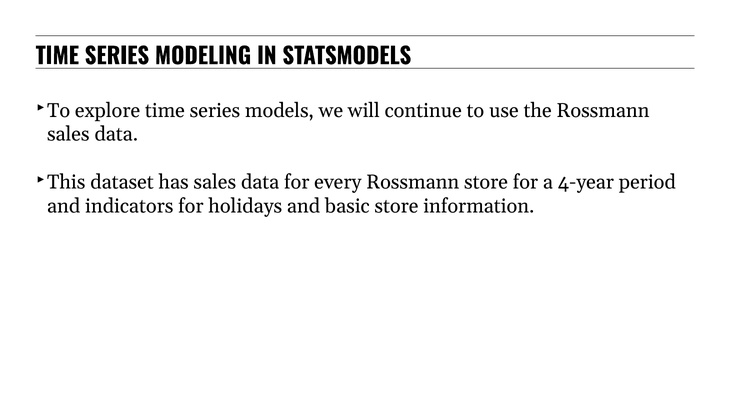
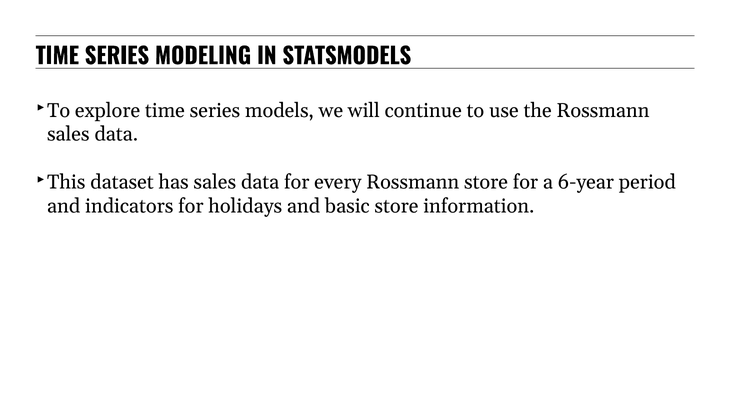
4-year: 4-year -> 6-year (586, 182)
